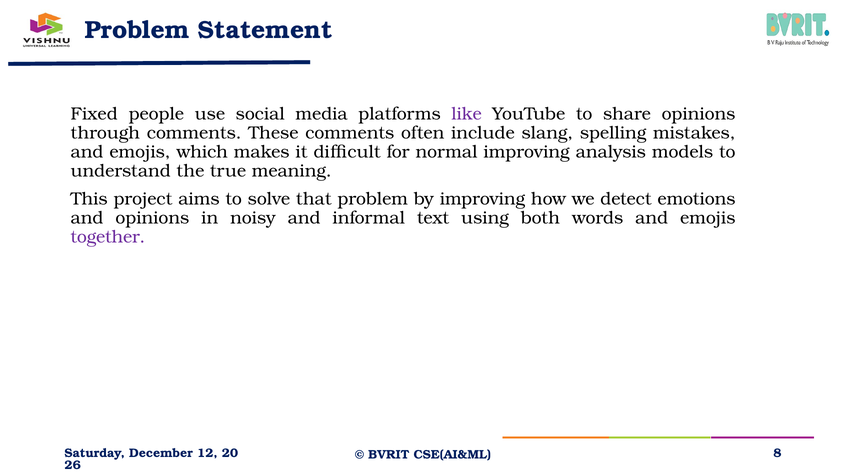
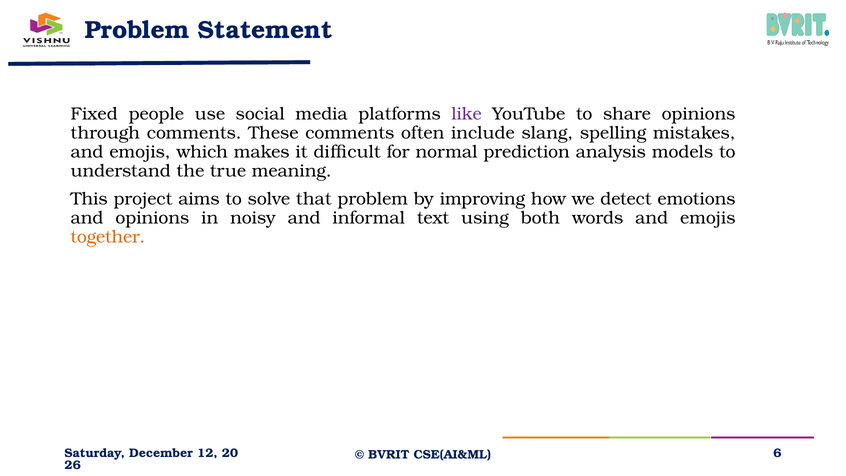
normal improving: improving -> prediction (527, 152)
together colour: purple -> orange (108, 237)
8: 8 -> 6 (777, 453)
